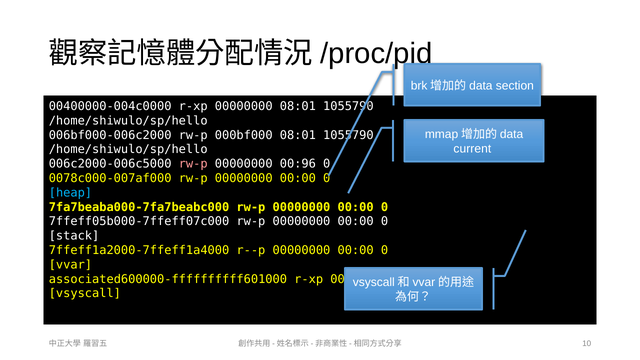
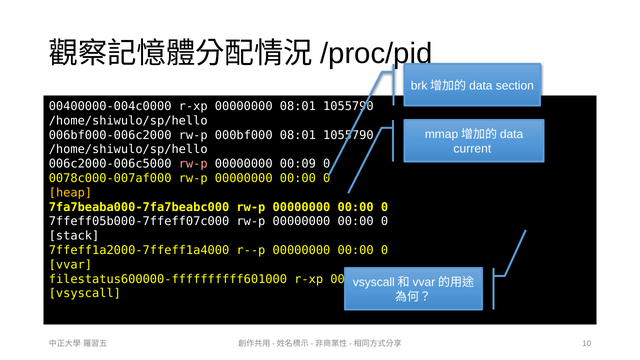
00:96: 00:96 -> 00:09 (298, 164)
heap colour: light blue -> yellow (70, 193)
associated600000-ffffffffff601000: associated600000-ffffffffff601000 -> filestatus600000-ffffffffff601000 (168, 279)
